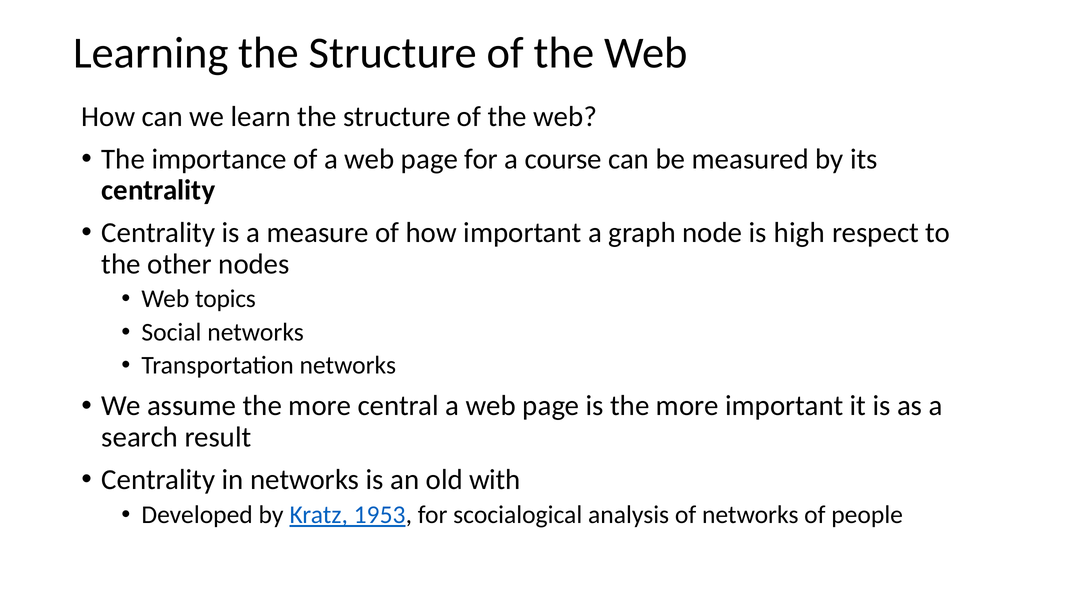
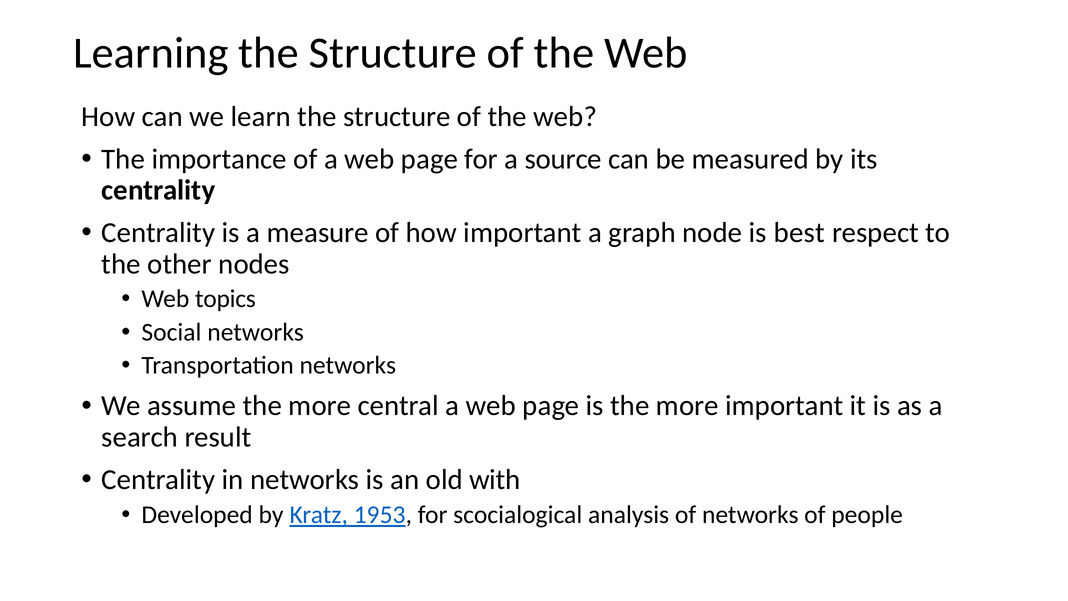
course: course -> source (563, 159)
high: high -> best (799, 233)
